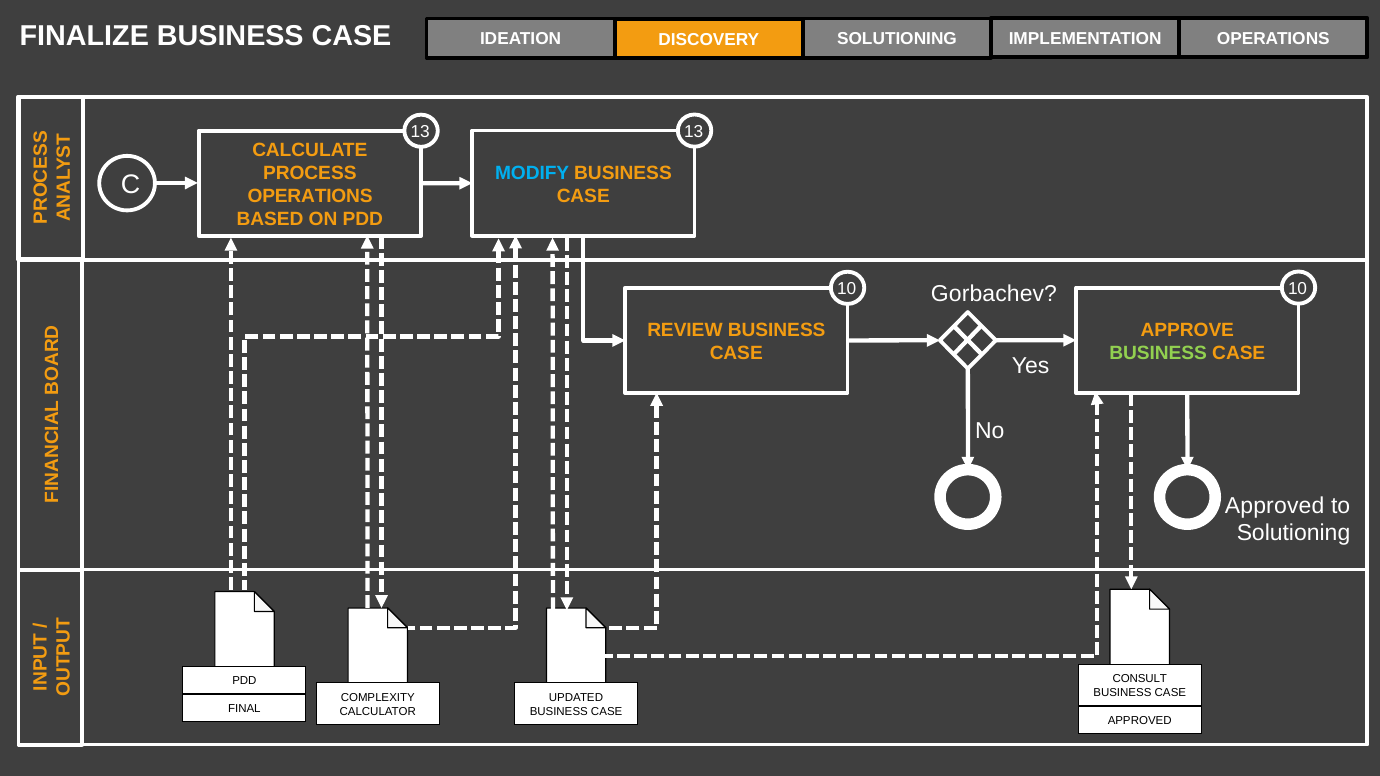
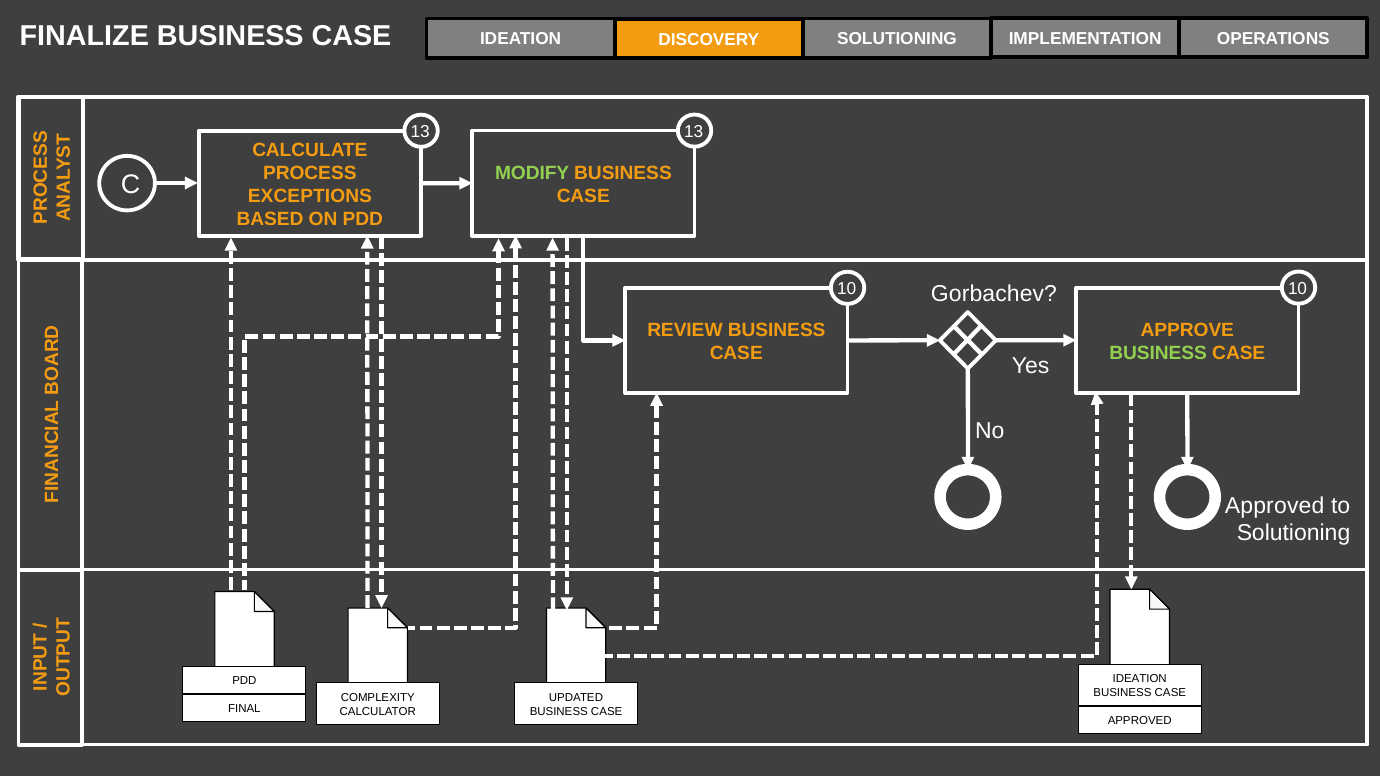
MODIFY colour: light blue -> light green (532, 173)
OPERATIONS: OPERATIONS -> EXCEPTIONS (310, 196)
CONSULT: CONSULT -> IDEATION (1140, 679)
